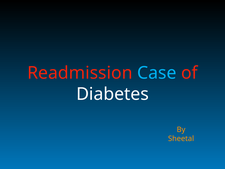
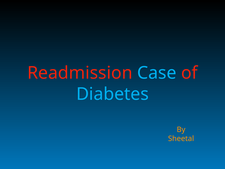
Diabetes colour: white -> light blue (112, 94)
